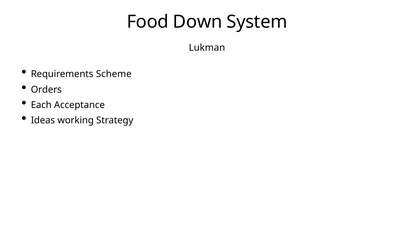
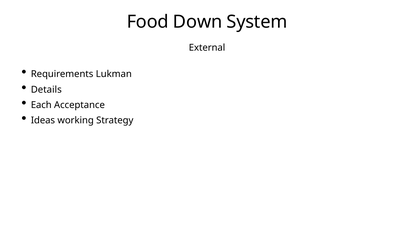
Lukman: Lukman -> External (207, 48)
Scheme: Scheme -> Lukman (114, 74)
Orders: Orders -> Details (46, 89)
